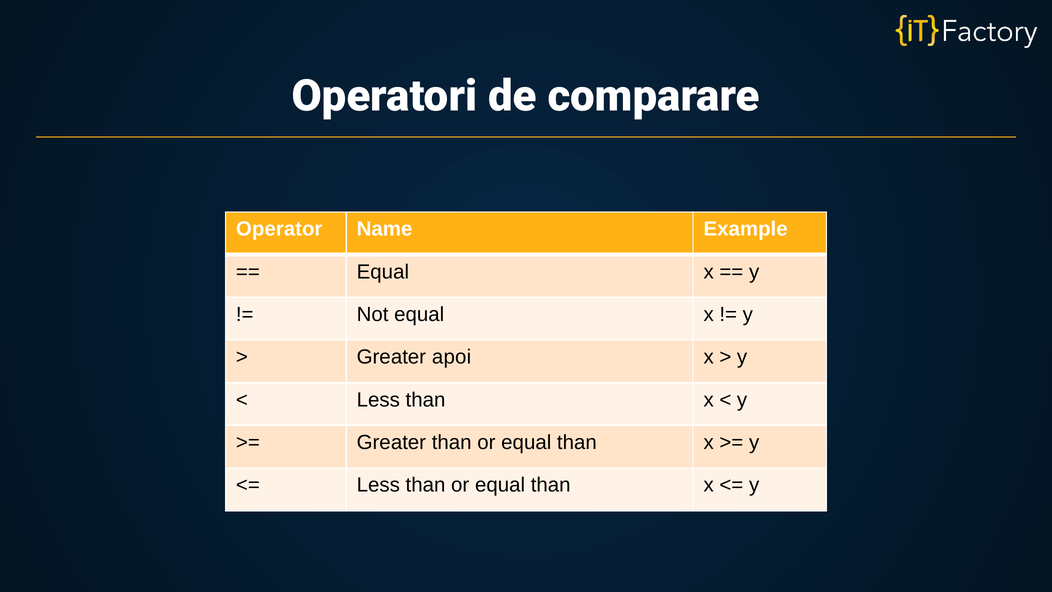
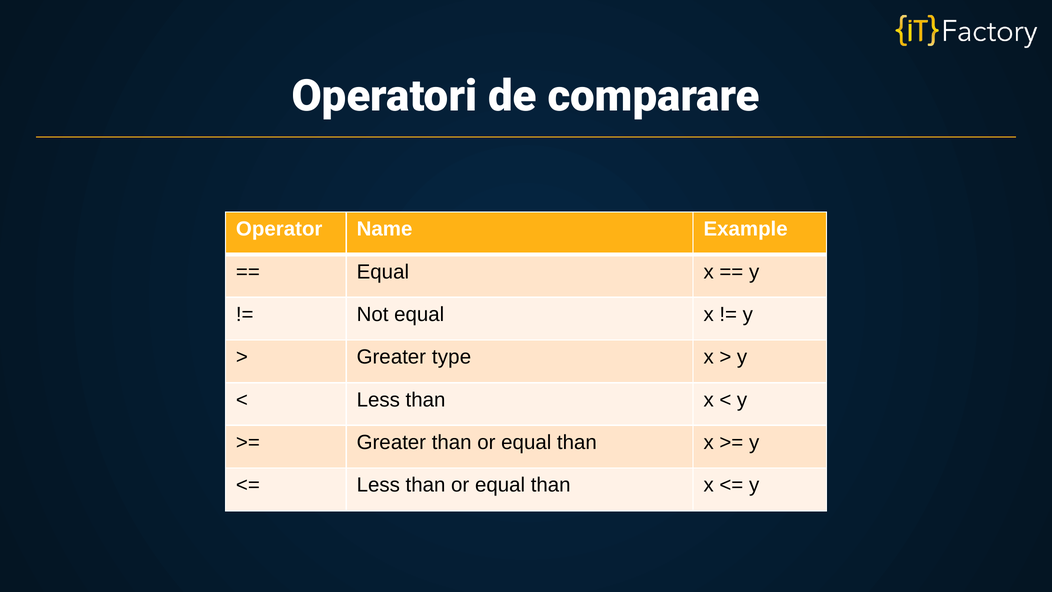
apoi: apoi -> type (452, 357)
